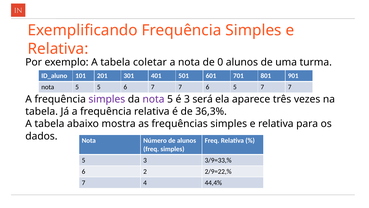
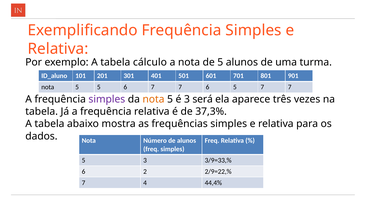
coletar: coletar -> cálculo (150, 62)
de 0: 0 -> 5 (220, 62)
nota colour: purple -> orange (153, 99)
36,3%: 36,3% -> 37,3% (211, 111)
